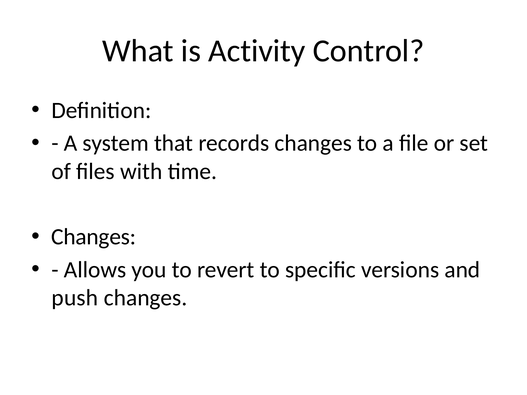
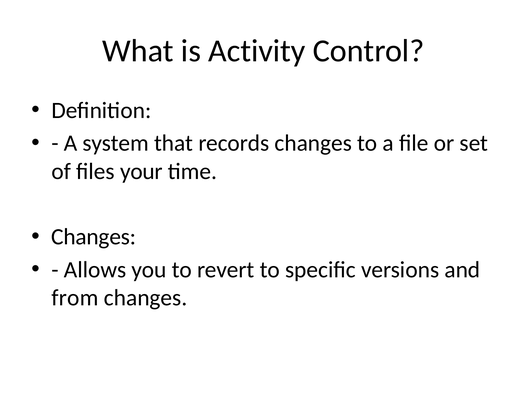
with: with -> your (141, 171)
push: push -> from (75, 298)
